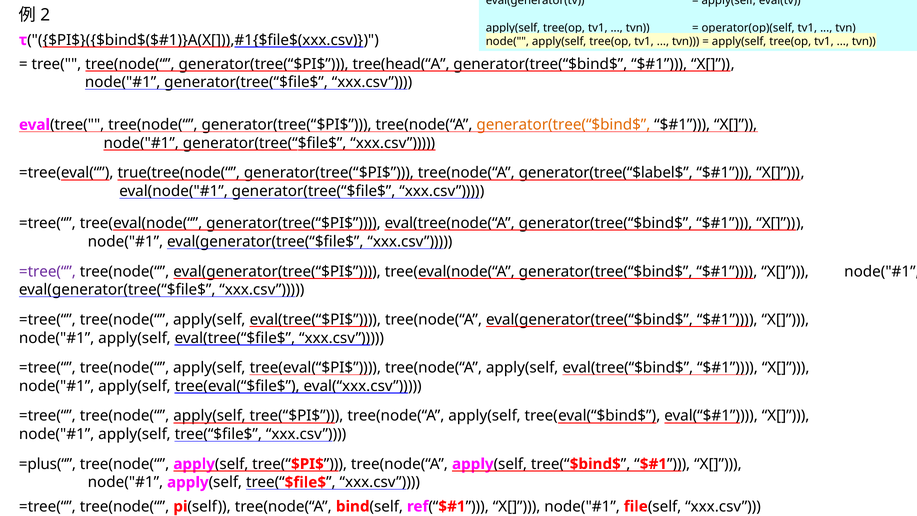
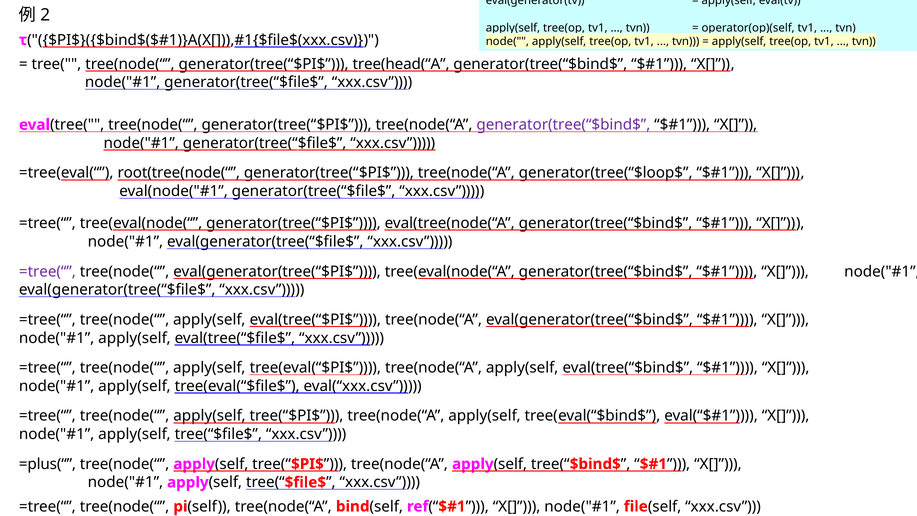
generator(tree(“$bind$ colour: orange -> purple (563, 125)
true(tree(node(“: true(tree(node(“ -> root(tree(node(“ (179, 173)
generator(tree(“$label$: generator(tree(“$label$ -> generator(tree(“$loop$ (606, 173)
